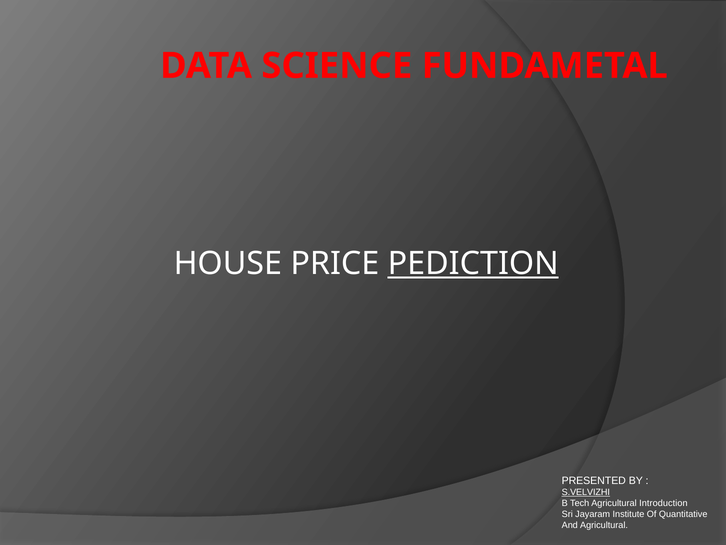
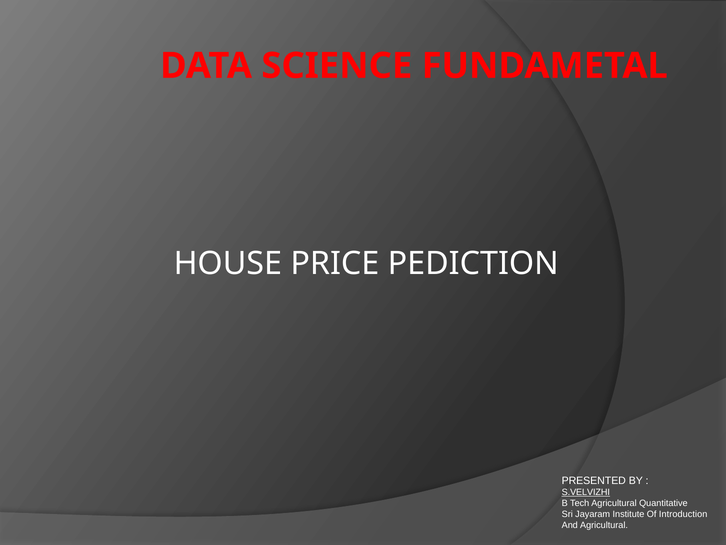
PEDICTION underline: present -> none (473, 263)
Introduction: Introduction -> Quantitative (663, 503)
Quantitative: Quantitative -> Introduction (683, 514)
